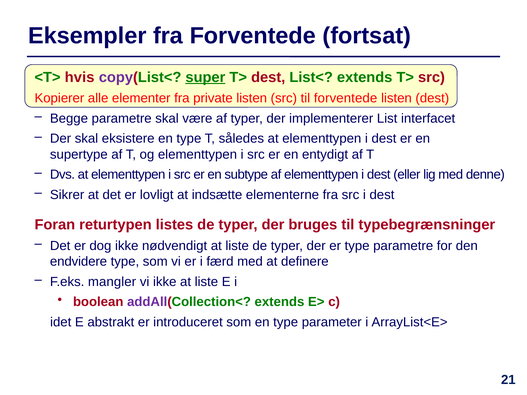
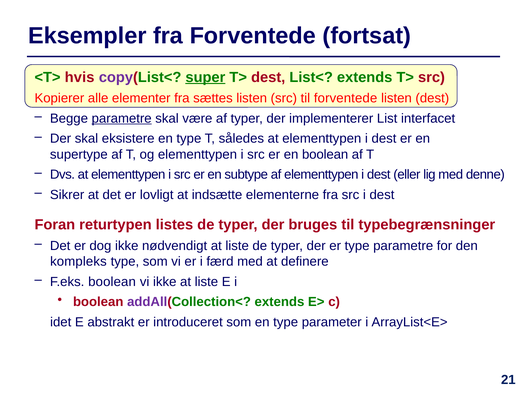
private: private -> sættes (213, 98)
parametre underline: none -> present (122, 118)
en entydigt: entydigt -> boolean (325, 154)
endvidere: endvidere -> kompleks (78, 262)
F.eks mangler: mangler -> boolean (112, 282)
